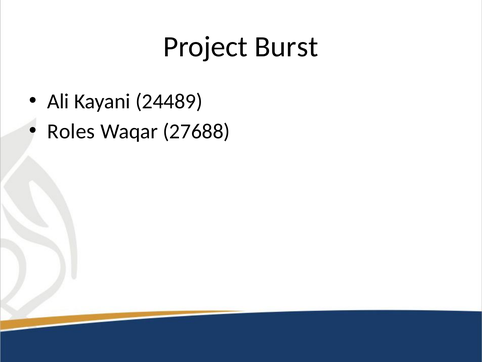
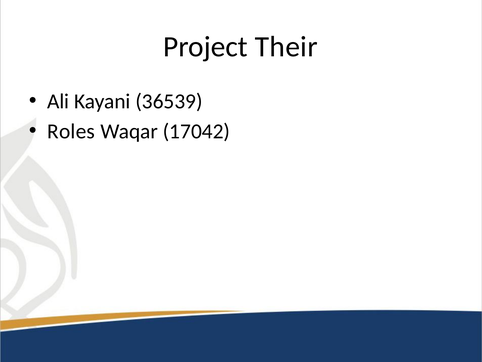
Burst: Burst -> Their (286, 47)
24489: 24489 -> 36539 (169, 101)
27688: 27688 -> 17042 (196, 131)
